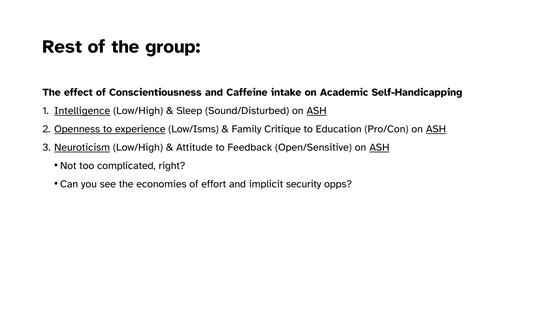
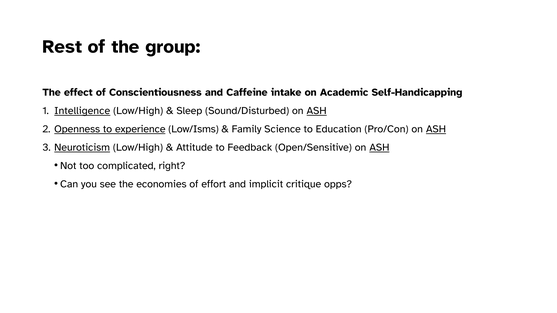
Critique: Critique -> Science (283, 129)
security: security -> critique (304, 184)
